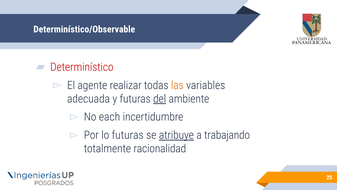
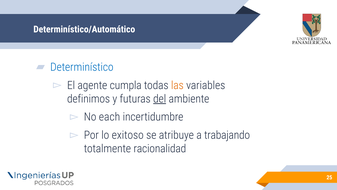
Determinístico/Observable: Determinístico/Observable -> Determinístico/Automático (84, 29)
Determinístico colour: red -> blue (82, 67)
realizar: realizar -> cumpla (126, 85)
adecuada: adecuada -> definimos (89, 99)
lo futuras: futuras -> exitoso (128, 135)
atribuye underline: present -> none (176, 135)
